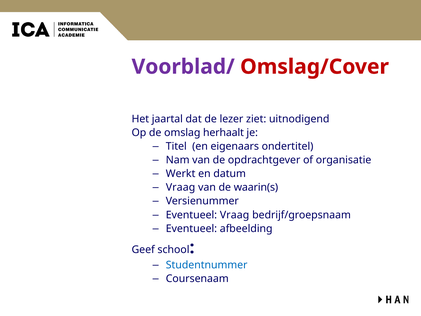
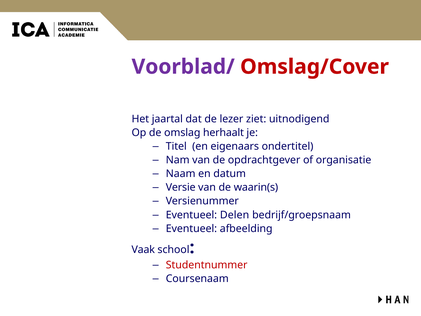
Werkt: Werkt -> Naam (181, 174)
Vraag: Vraag -> Versie (181, 187)
Eventueel Vraag: Vraag -> Delen (235, 215)
Geef: Geef -> Vaak (143, 250)
Studentnummer colour: blue -> red (207, 265)
